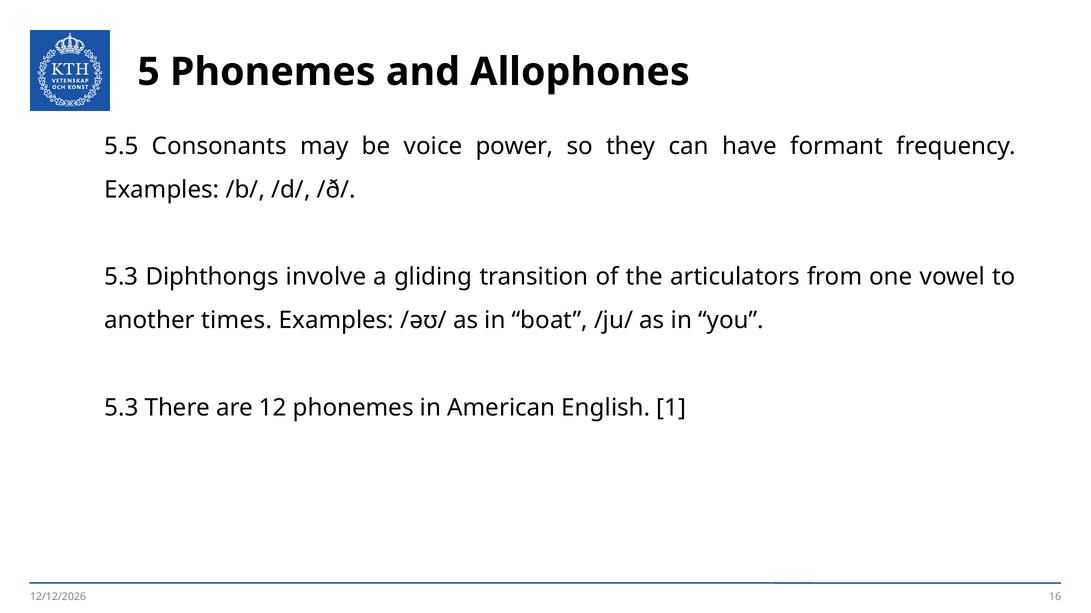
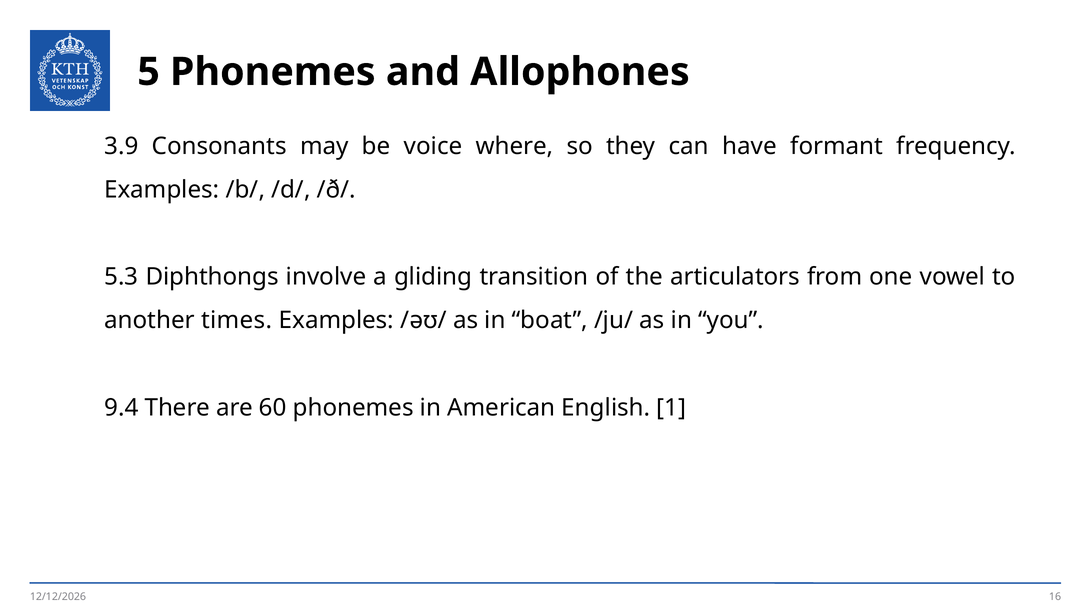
5.5: 5.5 -> 3.9 (121, 146)
power: power -> where (515, 146)
5.3: 5.3 -> 9.4 (121, 408)
12: 12 -> 60 (273, 408)
